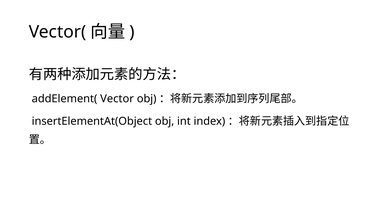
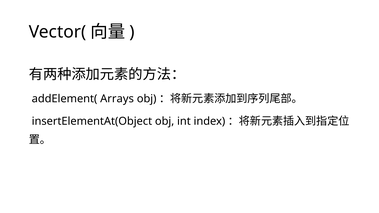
Vector: Vector -> Arrays (117, 99)
